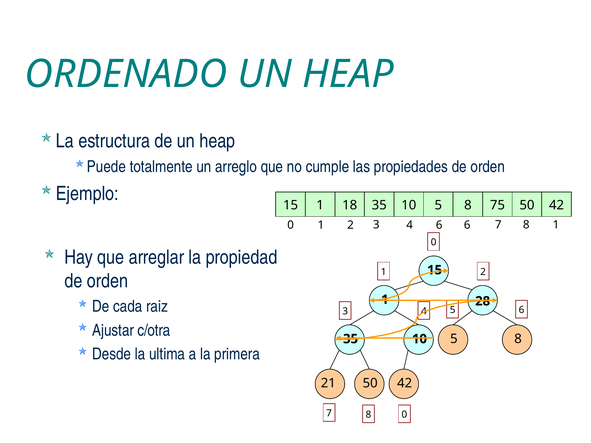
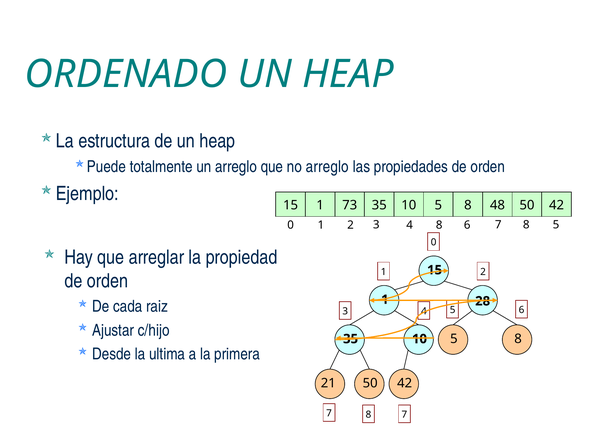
no cumple: cumple -> arreglo (327, 167)
18: 18 -> 73 (350, 205)
75: 75 -> 48 (497, 205)
4 6: 6 -> 8 (439, 225)
8 1: 1 -> 5 (556, 225)
c/otra: c/otra -> c/hijo (154, 331)
8 0: 0 -> 7 (404, 415)
